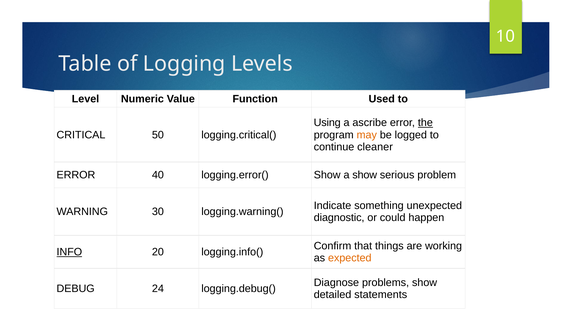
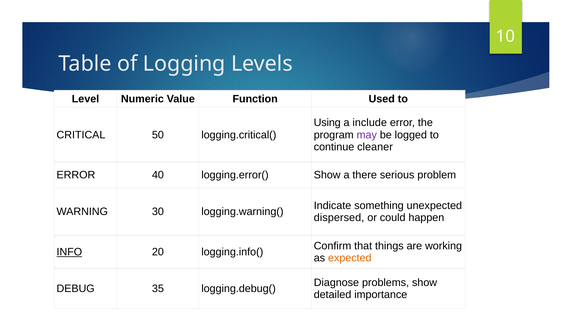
ascribe: ascribe -> include (370, 123)
the underline: present -> none (425, 123)
may colour: orange -> purple (367, 135)
a show: show -> there (365, 175)
diagnostic: diagnostic -> dispersed (339, 218)
24: 24 -> 35 (158, 288)
statements: statements -> importance (381, 294)
